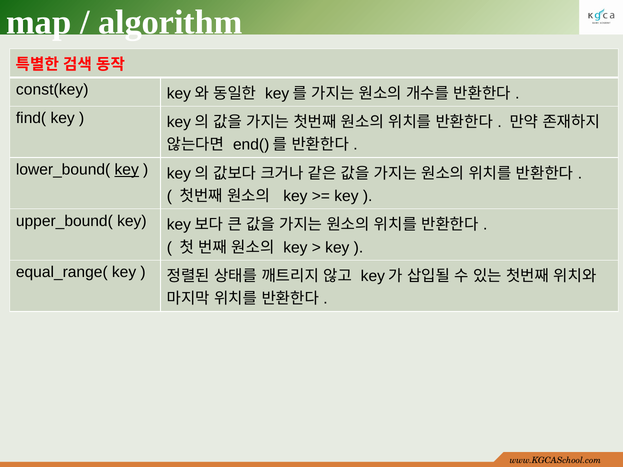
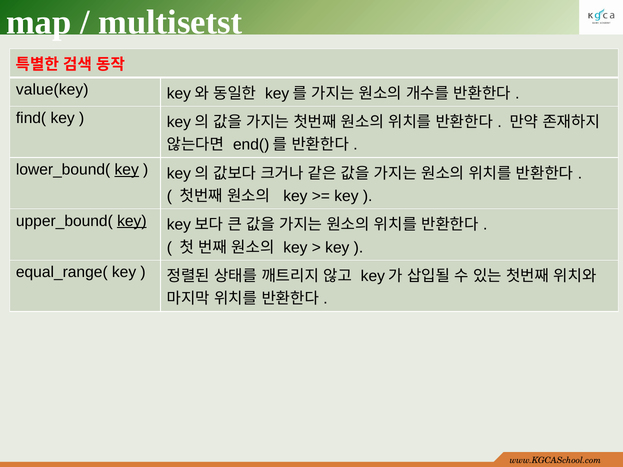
algorithm: algorithm -> multisetst (170, 23)
const(key: const(key -> value(key (52, 90)
key underline: none -> present (132, 221)
